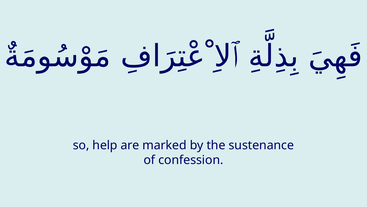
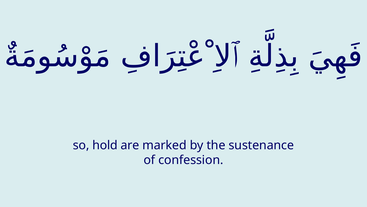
help: help -> hold (105, 145)
